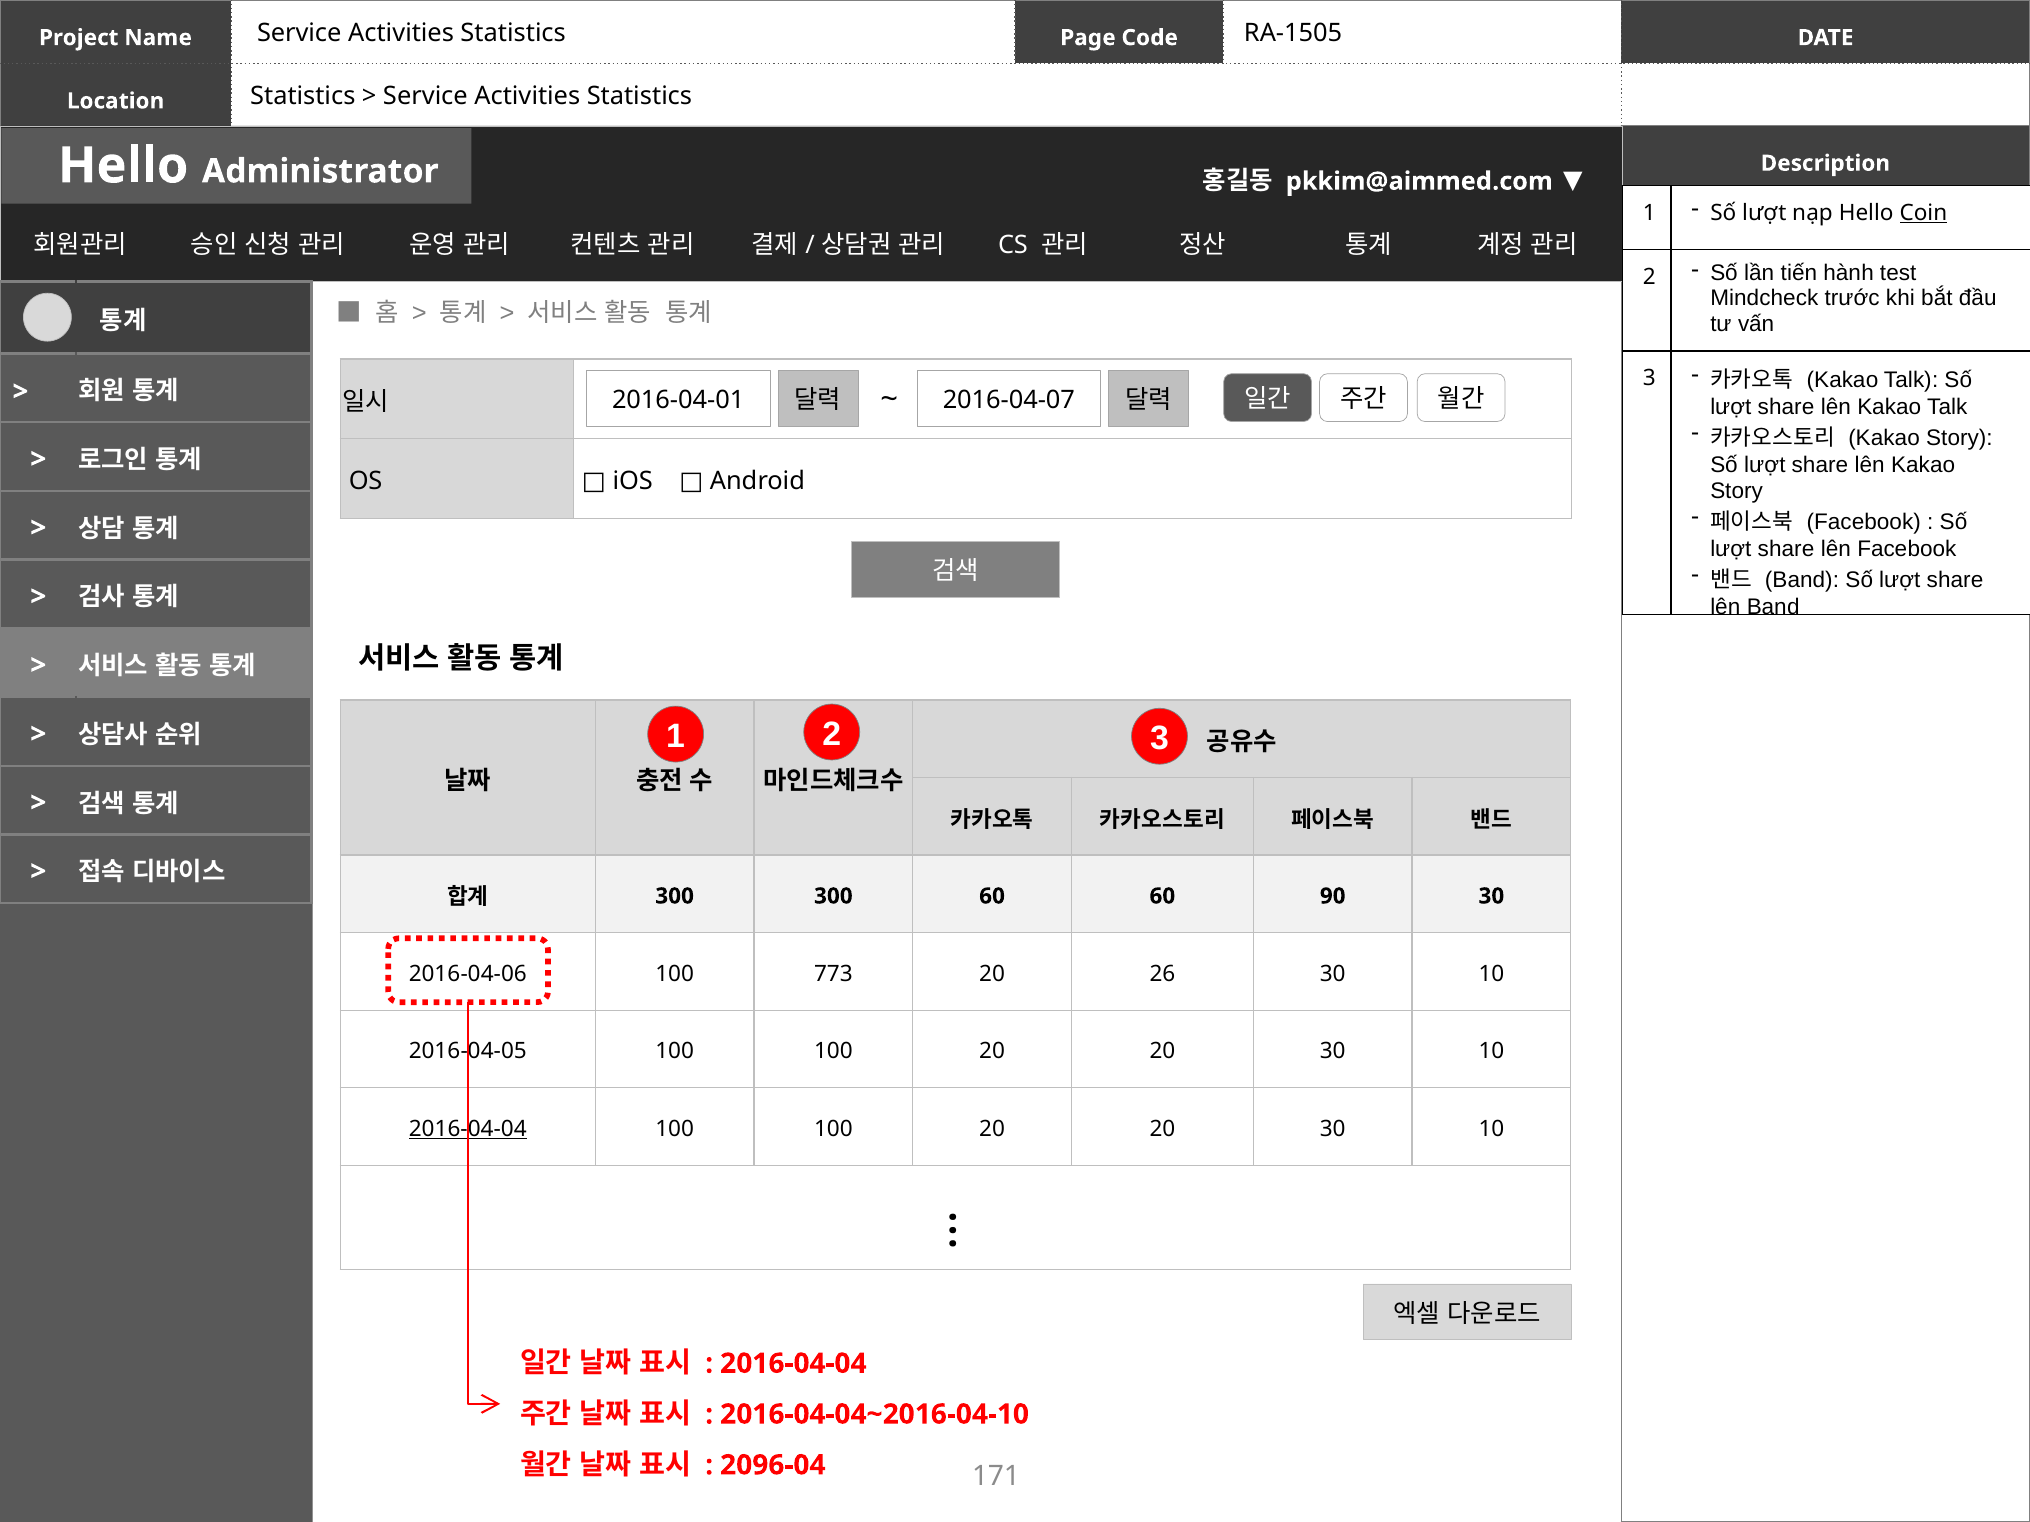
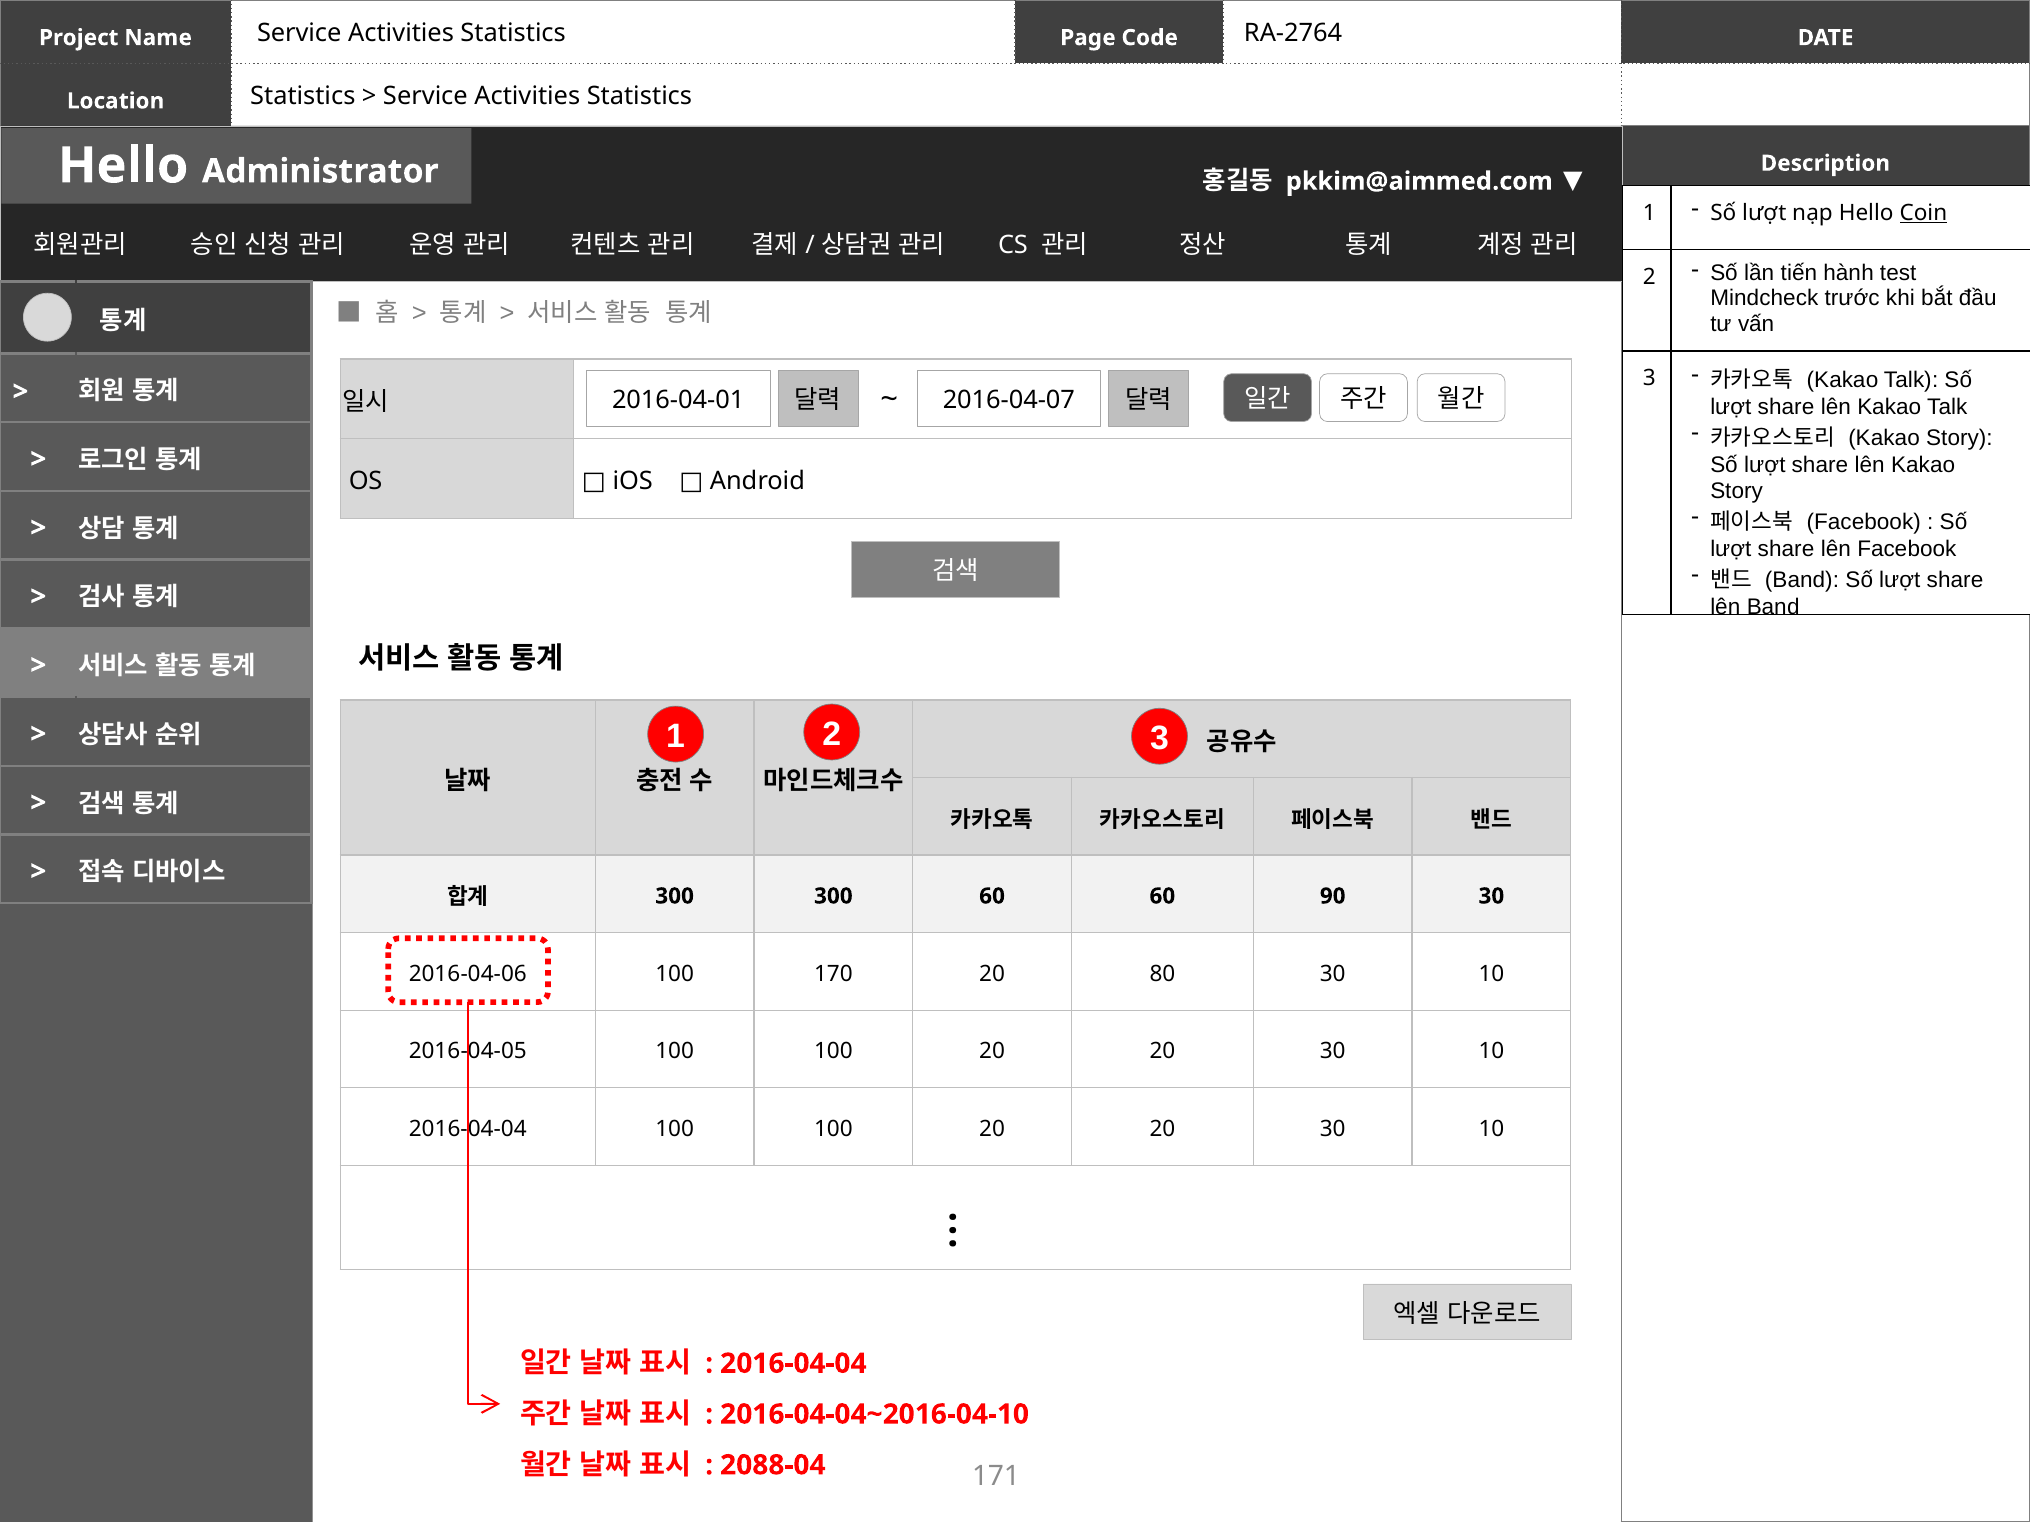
RA-1505: RA-1505 -> RA-2764 (1293, 33)
773: 773 -> 170 (833, 974)
26: 26 -> 80 (1162, 974)
2016-04-04 underline: present -> none (468, 1129)
2096-04: 2096-04 -> 2088-04 (773, 1466)
